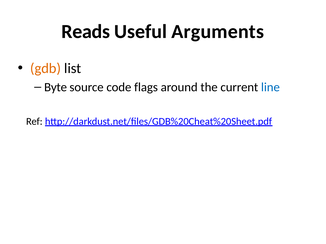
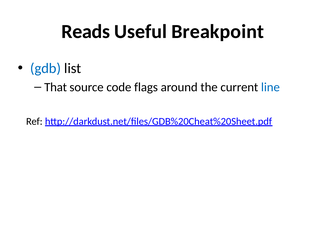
Arguments: Arguments -> Breakpoint (218, 32)
gdb colour: orange -> blue (46, 68)
Byte: Byte -> That (56, 87)
